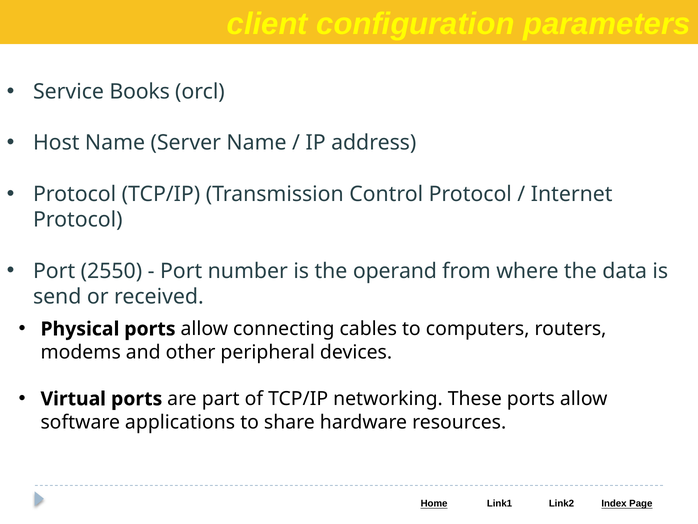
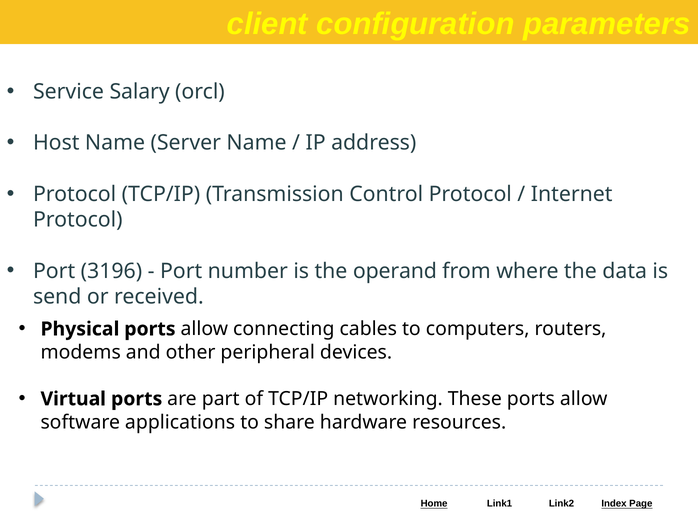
Books: Books -> Salary (140, 92)
2550: 2550 -> 3196 (111, 271)
